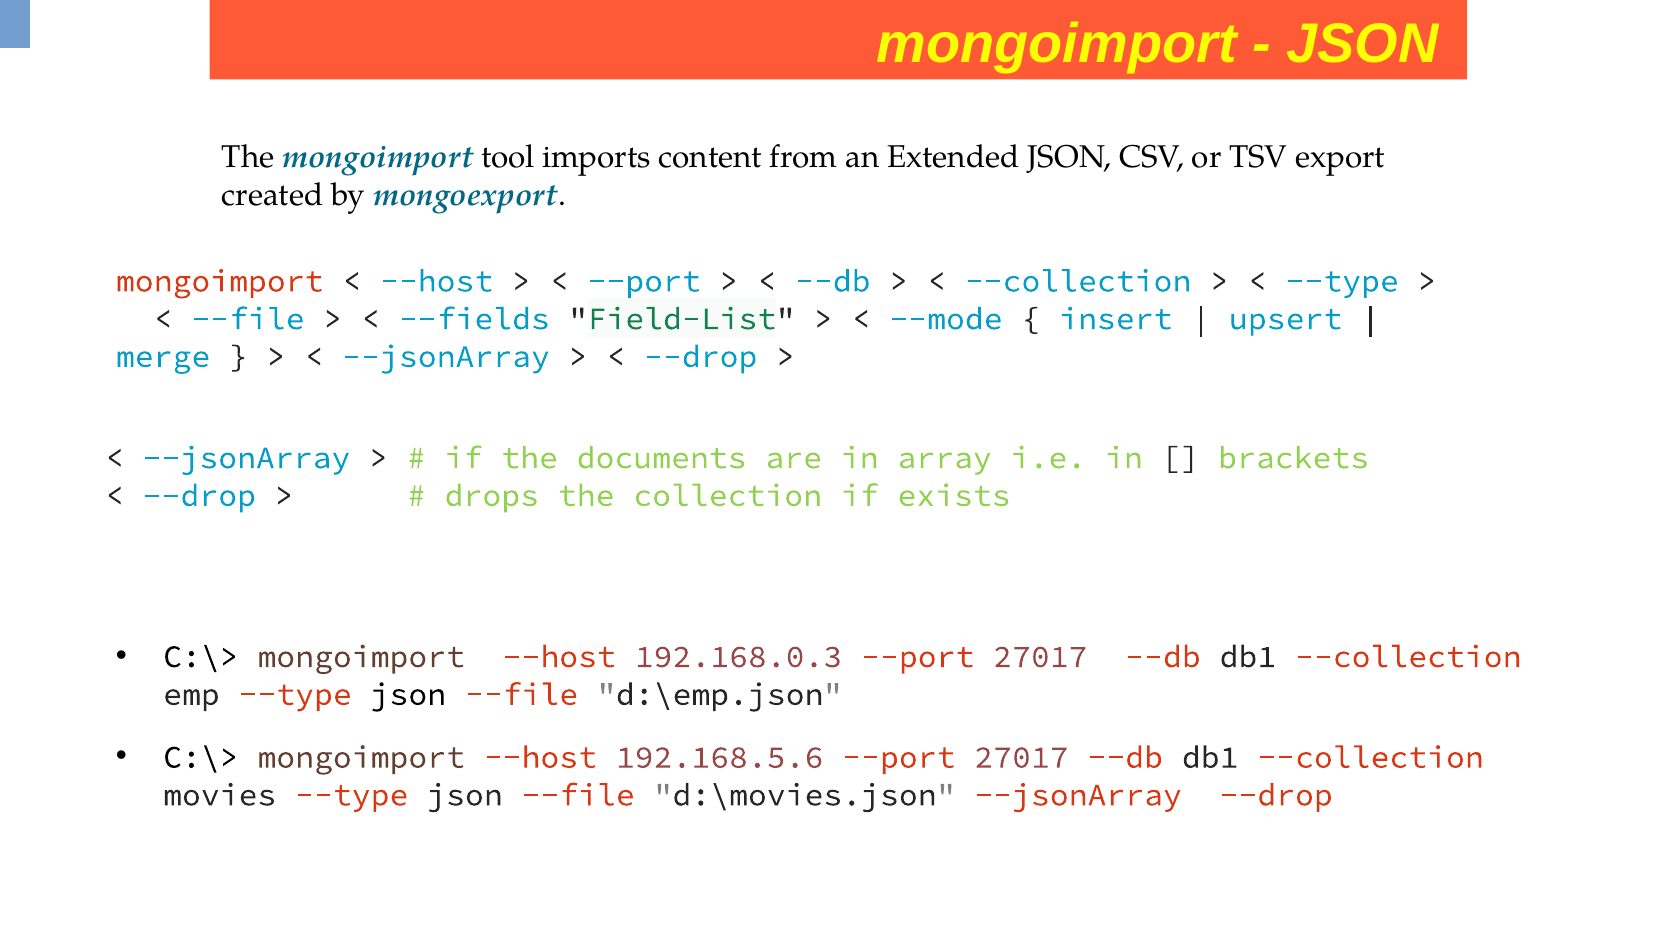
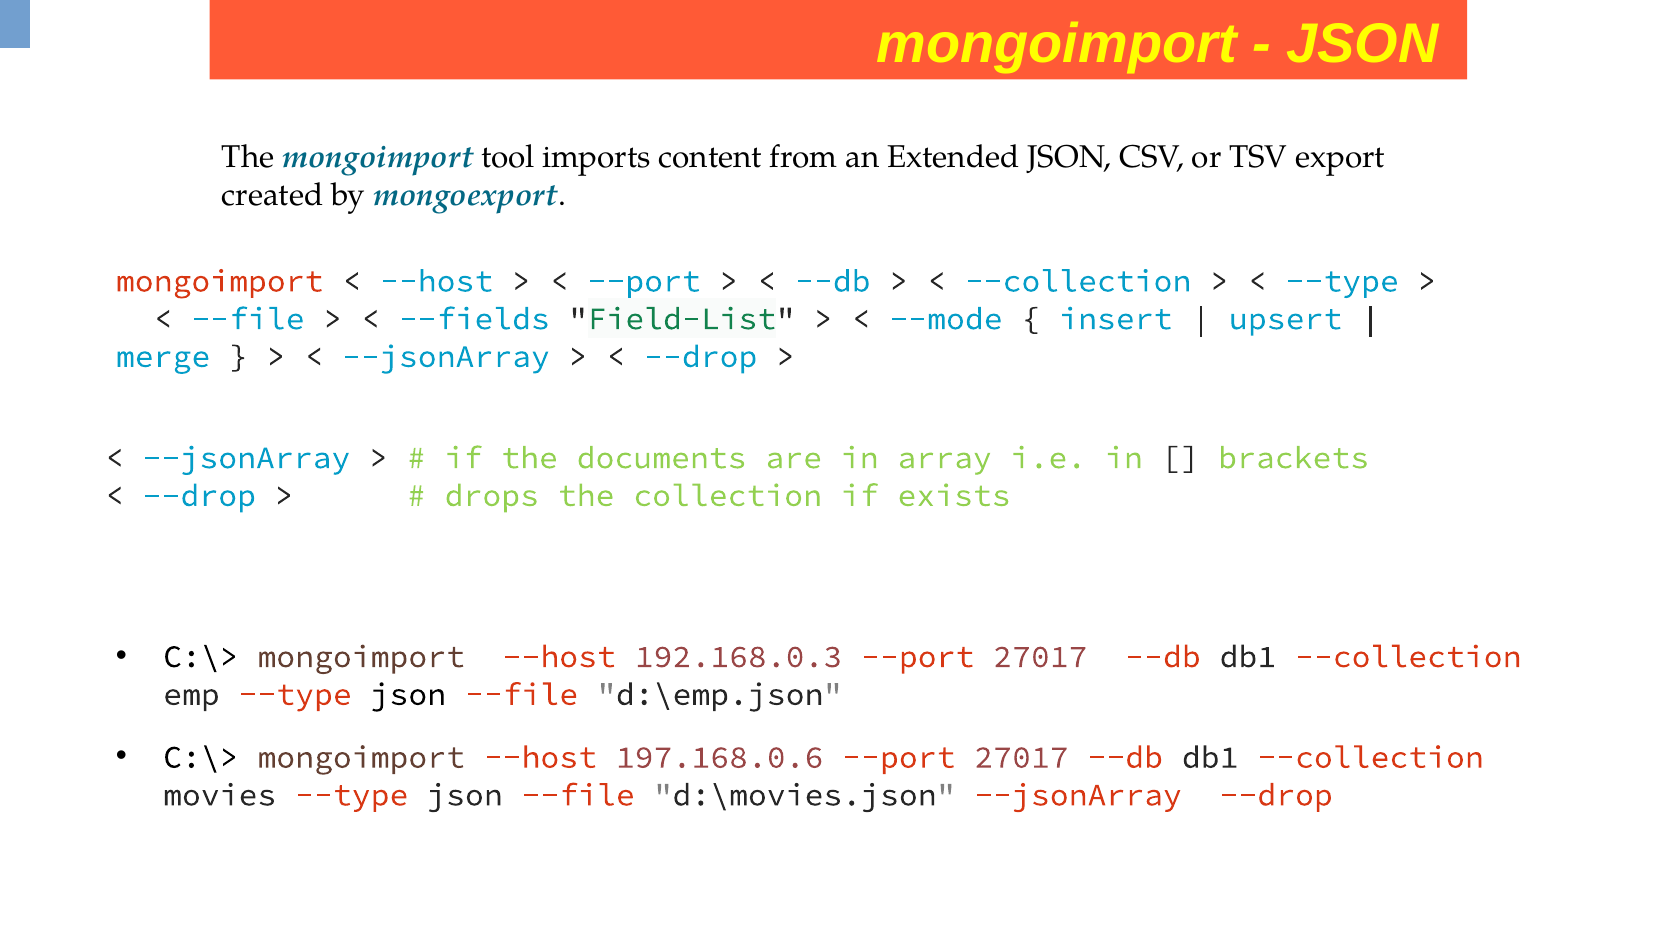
192.168.5.6: 192.168.5.6 -> 197.168.0.6 (720, 758)
